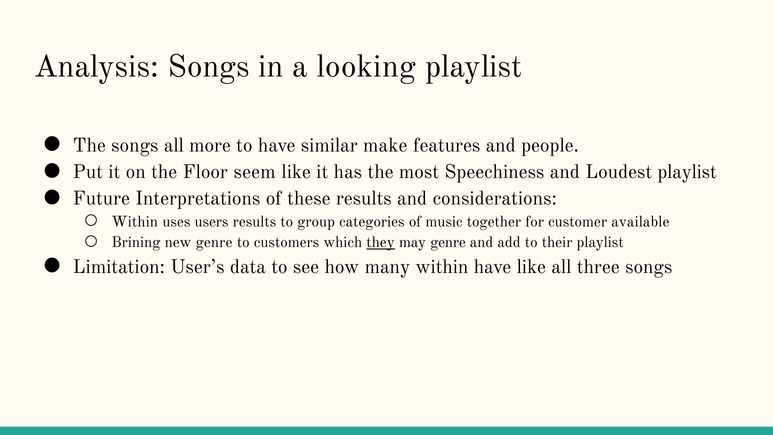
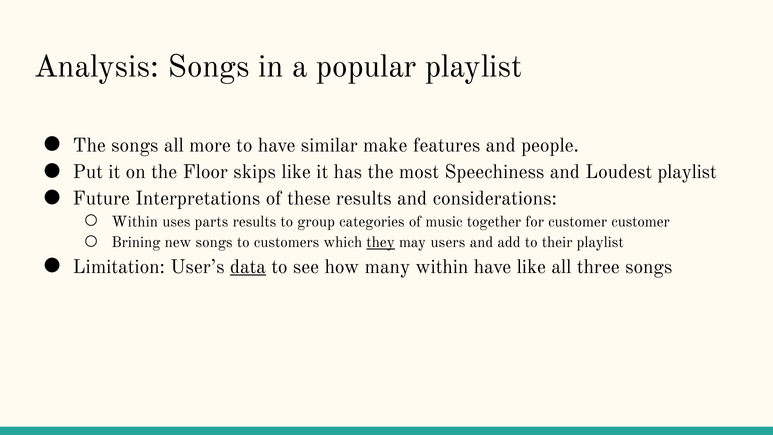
looking: looking -> popular (366, 66)
seem: seem -> skips (255, 172)
users: users -> parts (211, 221)
customer available: available -> customer (641, 221)
new genre: genre -> songs (214, 242)
may genre: genre -> users (448, 242)
data underline: none -> present (248, 267)
